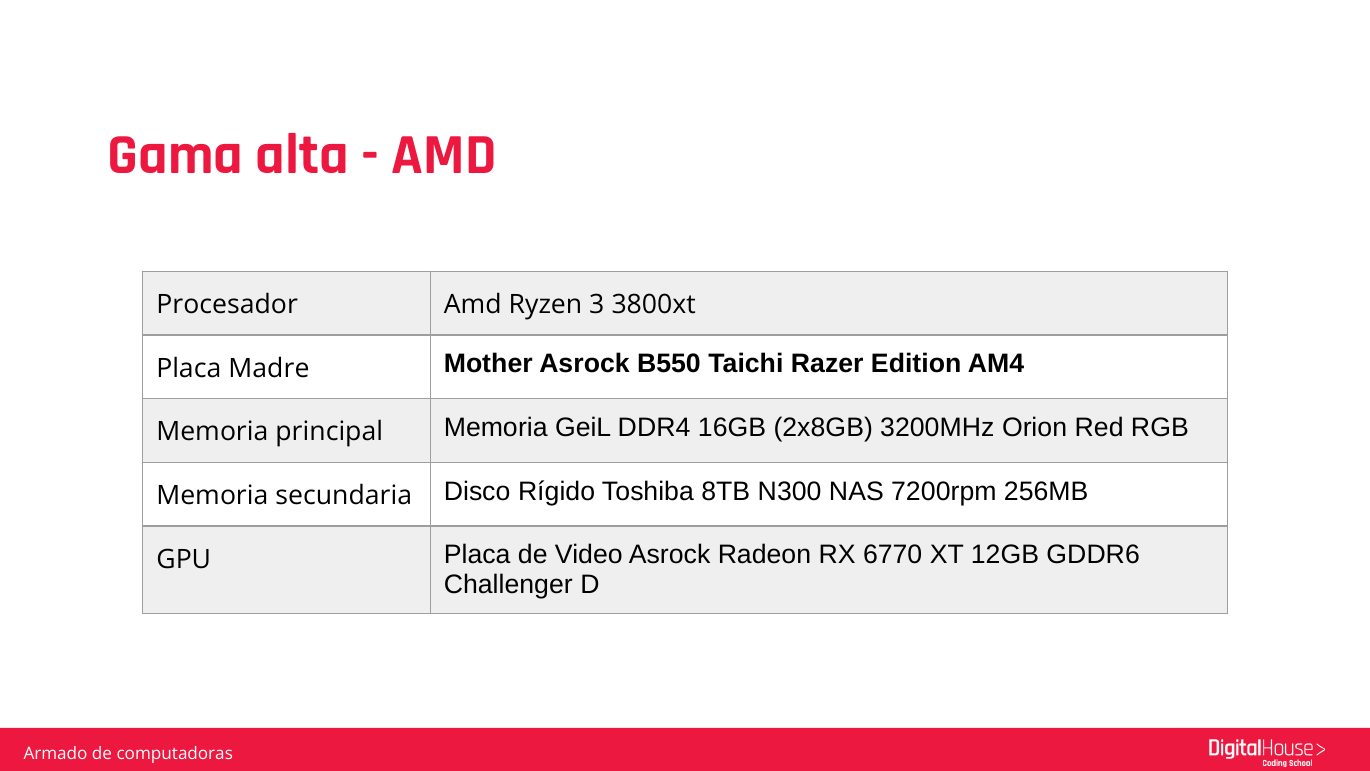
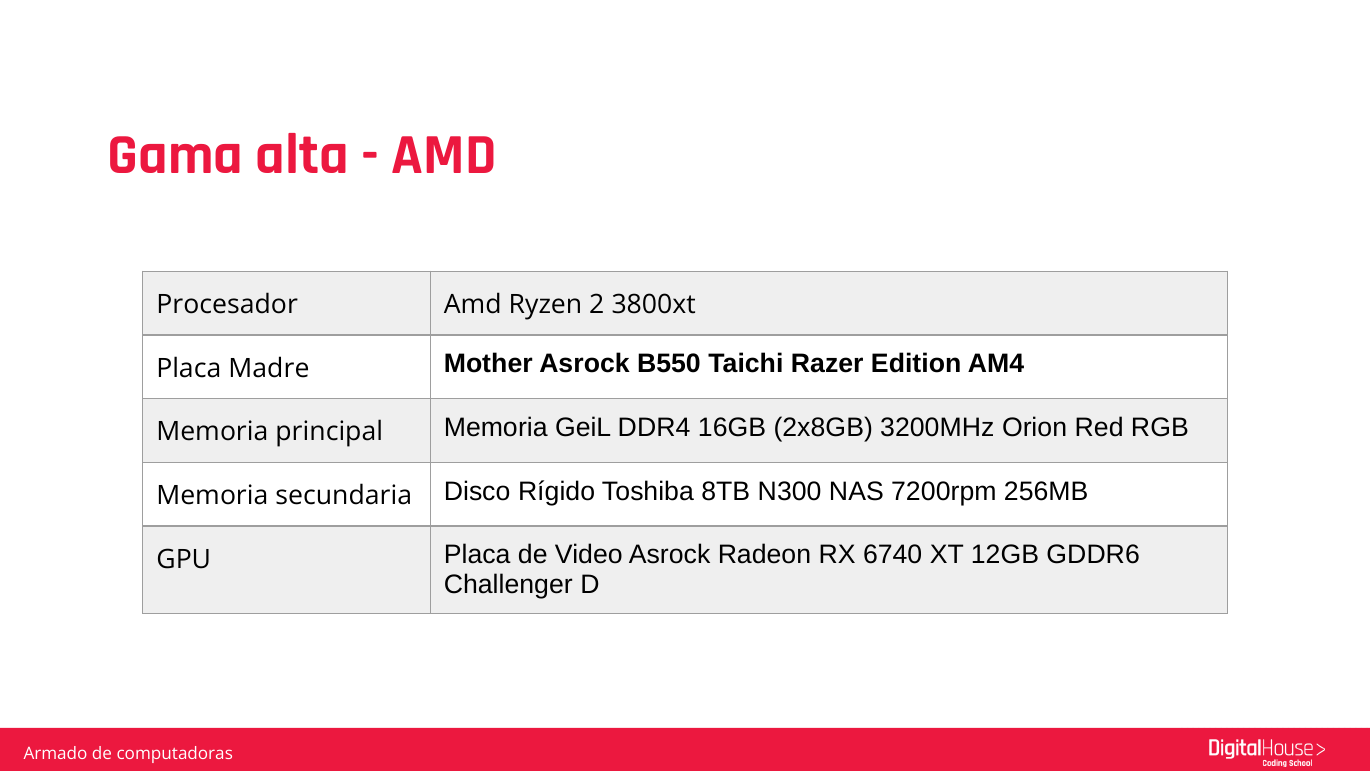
3: 3 -> 2 (597, 305)
6770: 6770 -> 6740 (893, 555)
